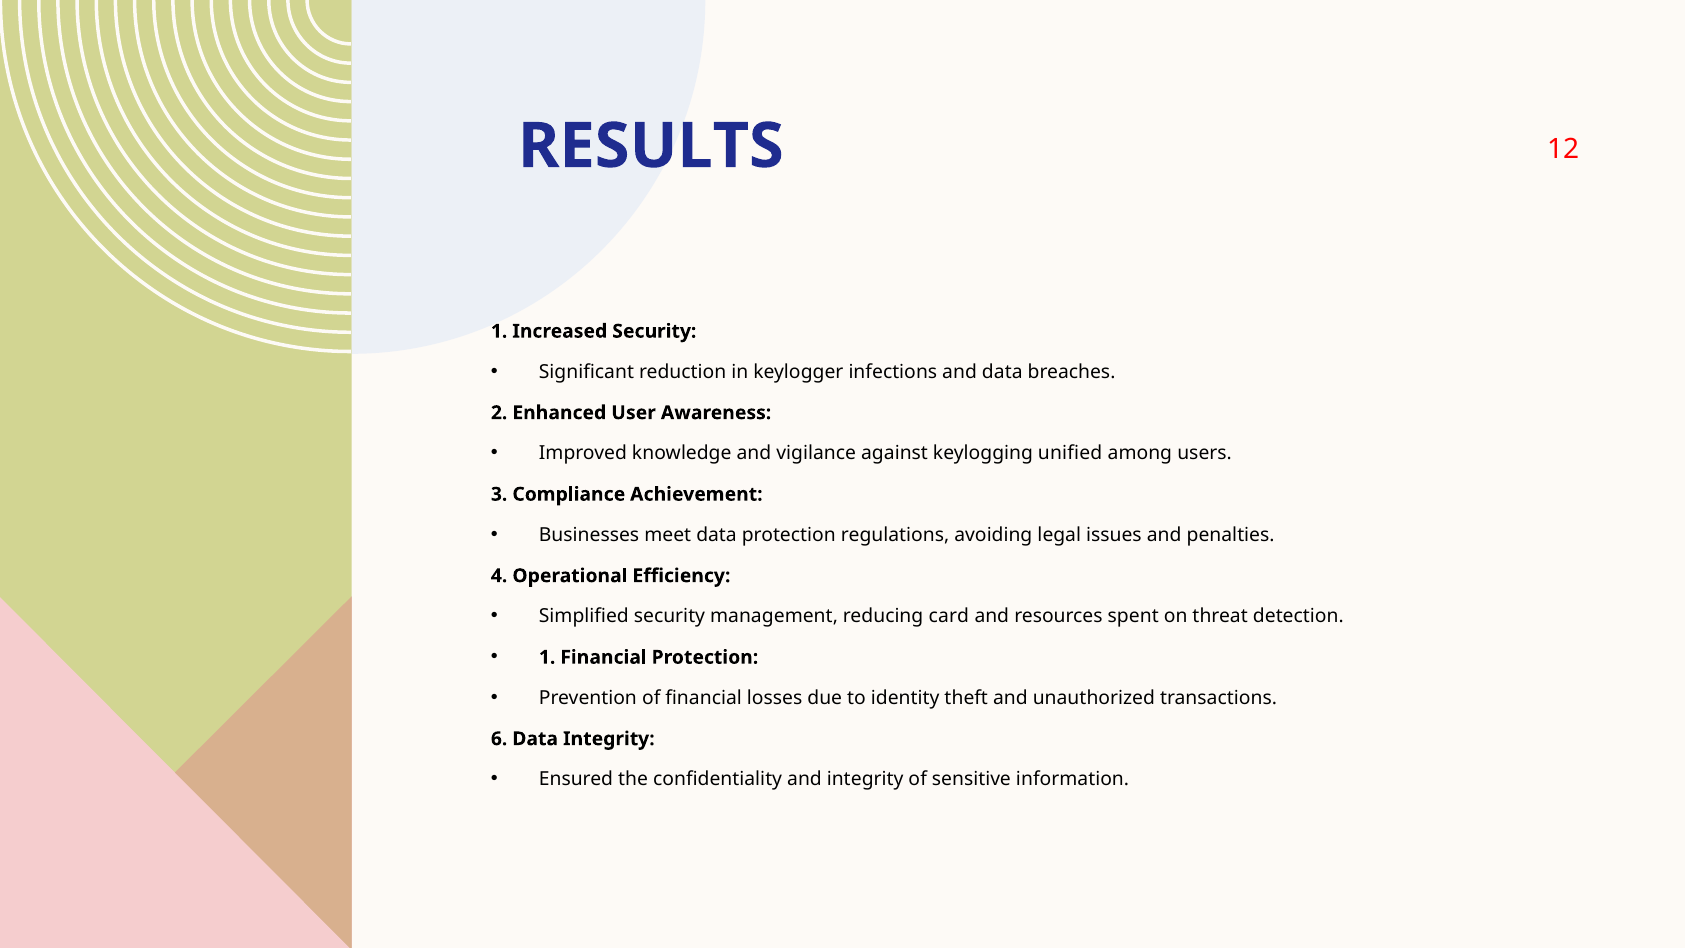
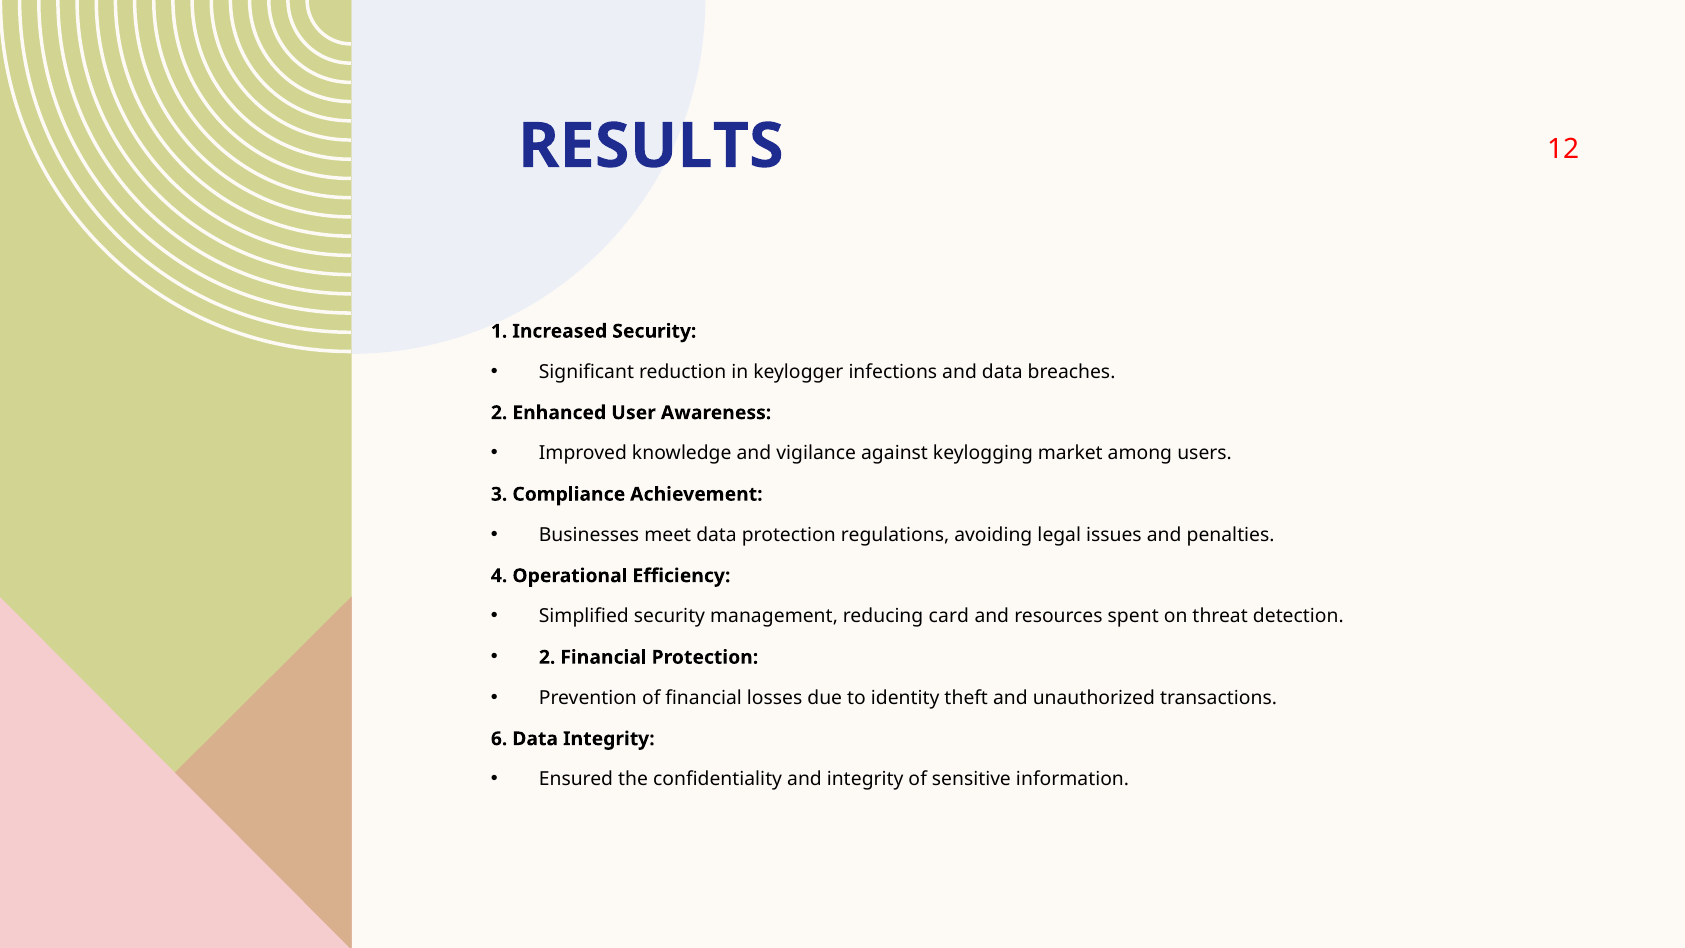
unified: unified -> market (1070, 453)
1: 1 -> 2 (547, 657)
